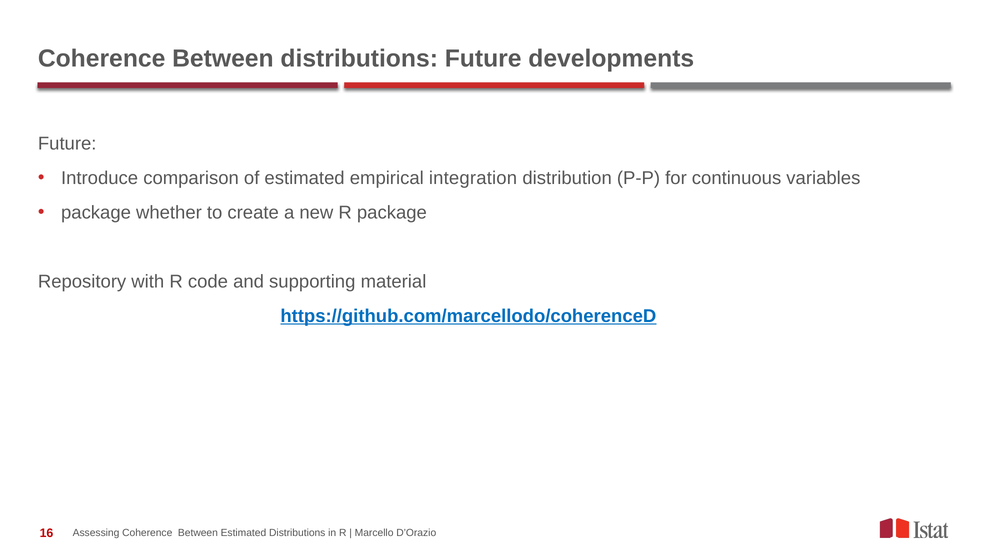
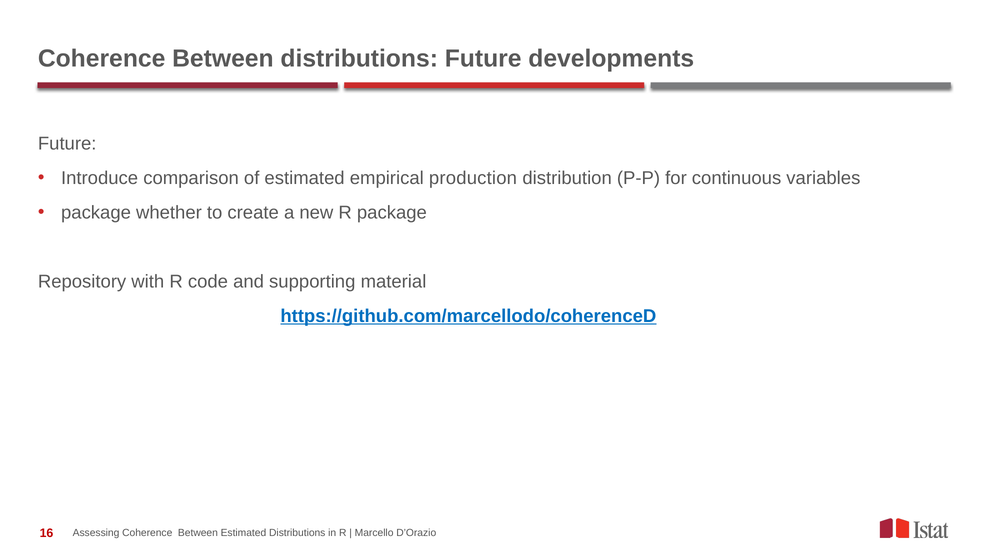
integration: integration -> production (473, 178)
